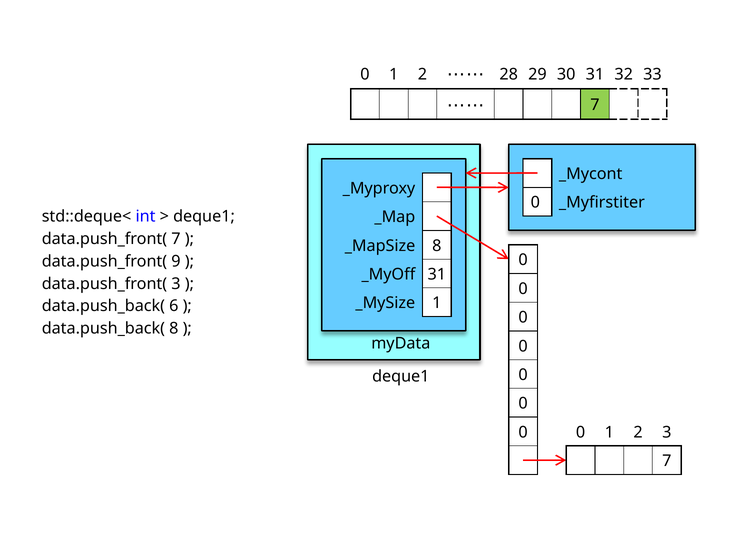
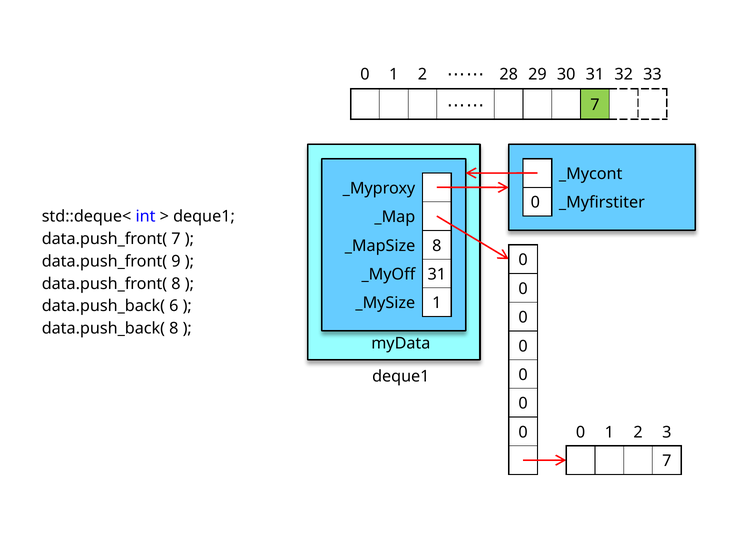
data.push_front( 3: 3 -> 8 (176, 284)
